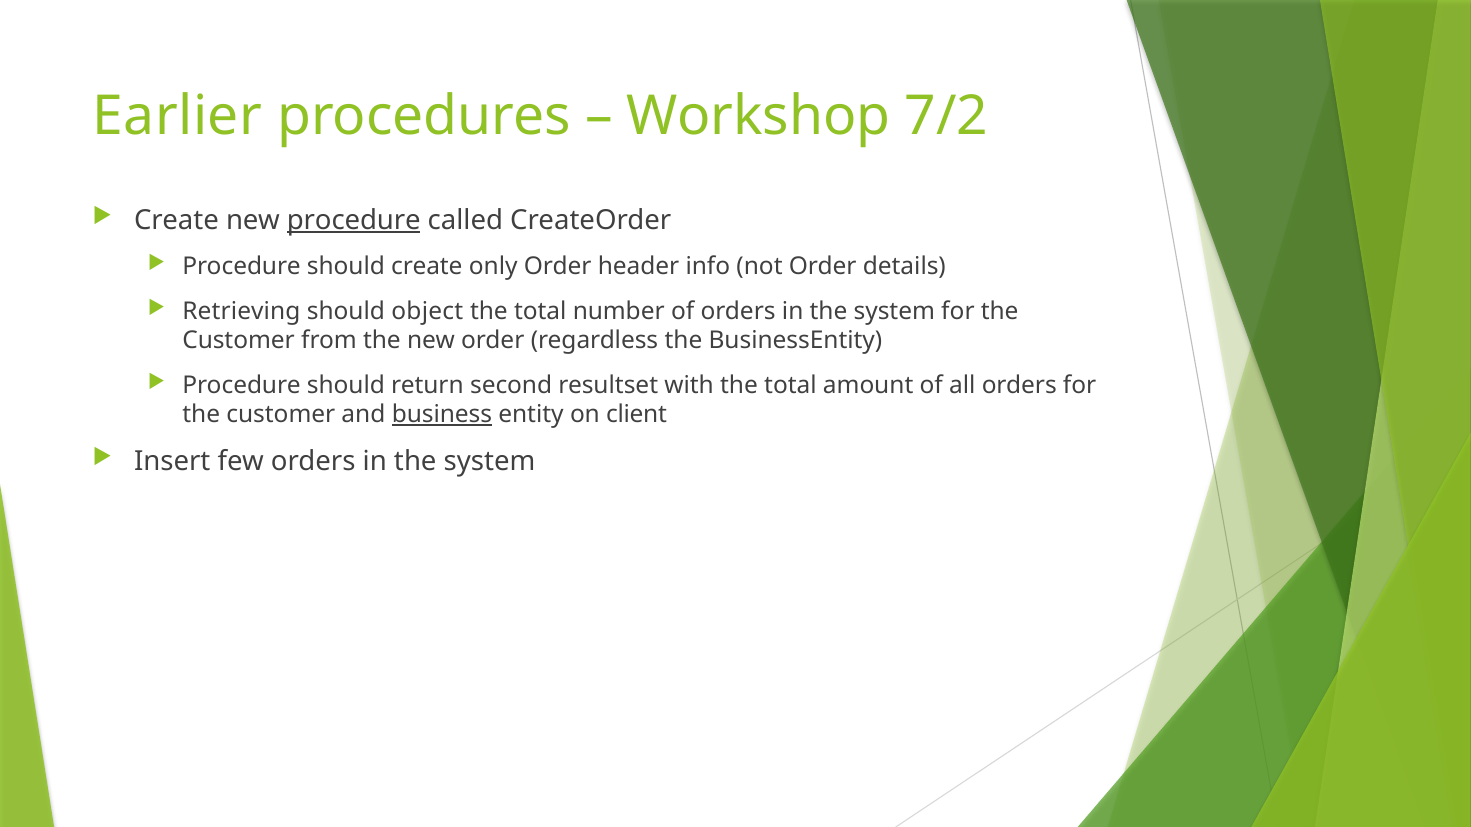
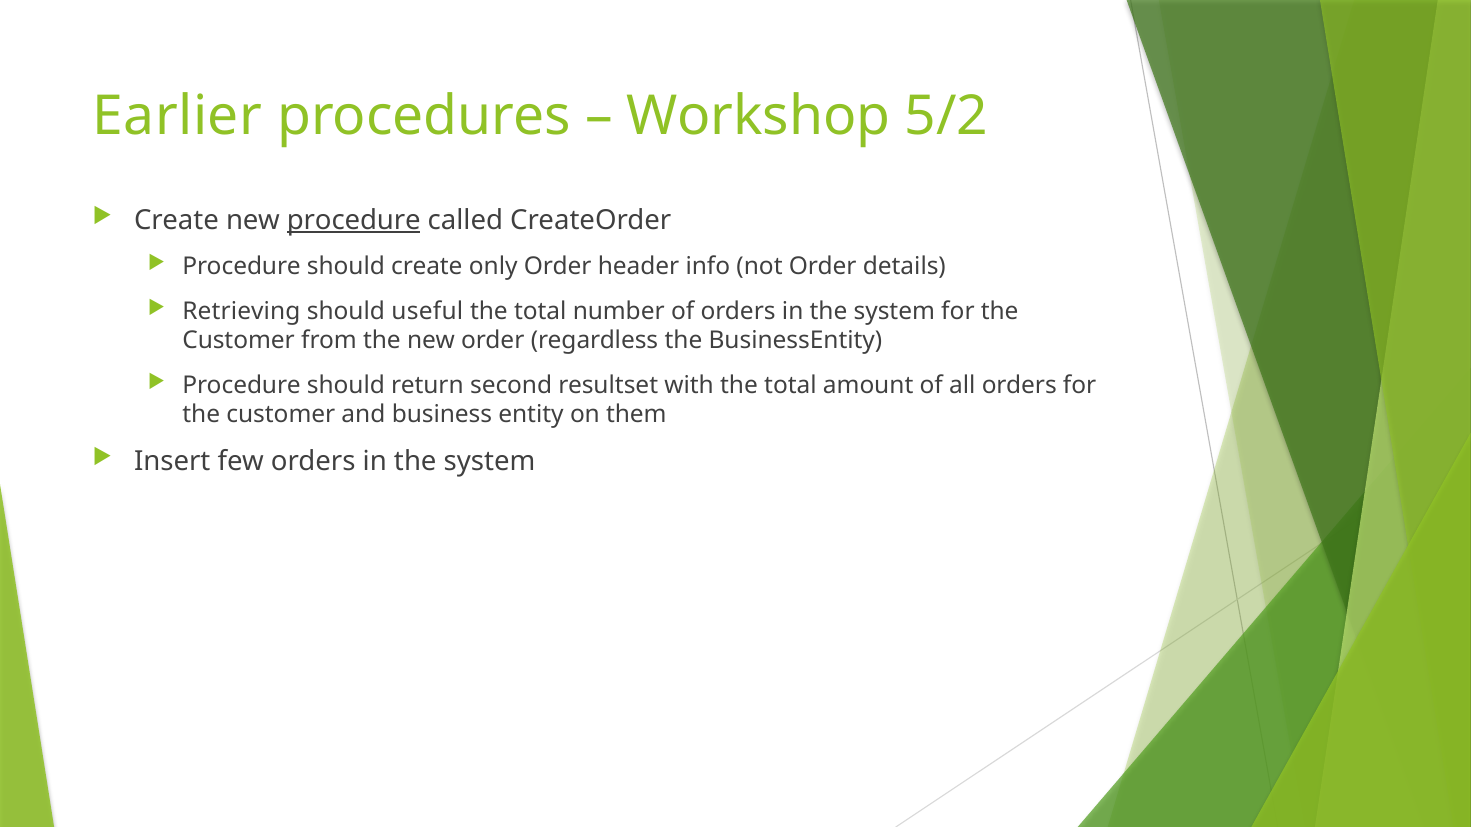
7/2: 7/2 -> 5/2 (947, 116)
object: object -> useful (427, 311)
business underline: present -> none (442, 415)
client: client -> them (636, 415)
